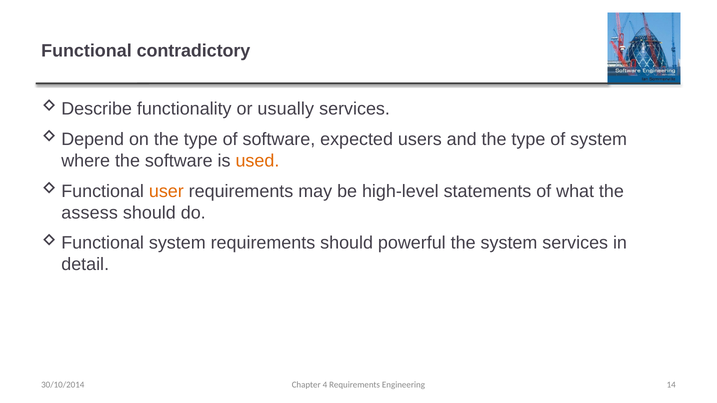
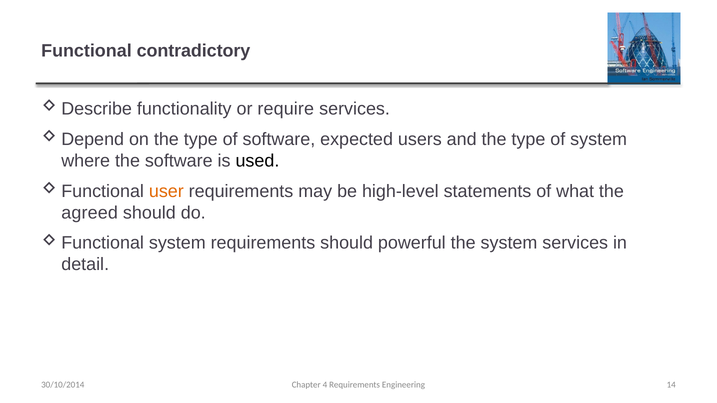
usually: usually -> require (286, 109)
used colour: orange -> black (257, 161)
assess: assess -> agreed (90, 213)
